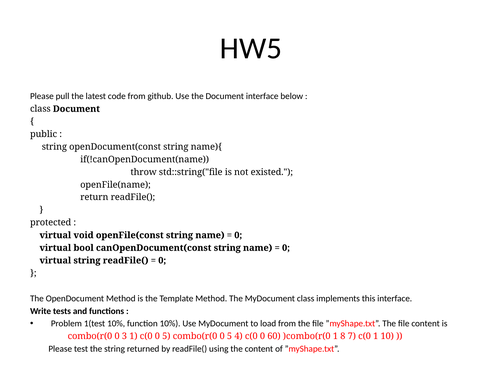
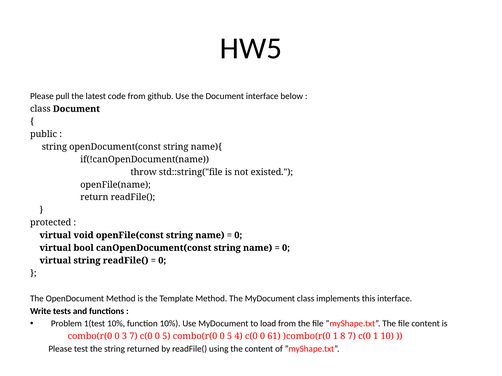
3 1: 1 -> 7 (133, 337)
60: 60 -> 61 (274, 337)
